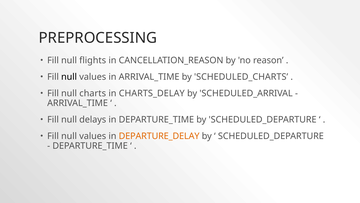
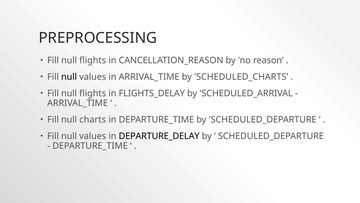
charts: charts -> flights (93, 93)
CHARTS_DELAY: CHARTS_DELAY -> FLIGHTS_DELAY (152, 93)
delays: delays -> charts (93, 119)
DEPARTURE_DELAY colour: orange -> black (159, 136)
